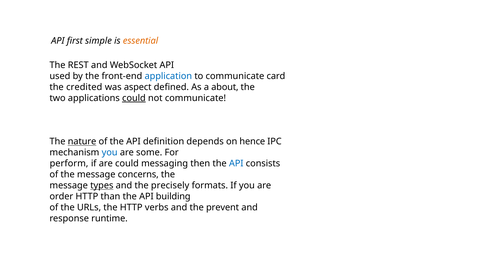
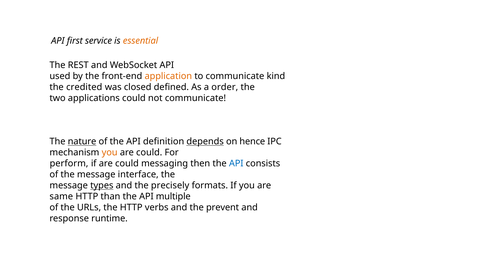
simple: simple -> service (99, 41)
application colour: blue -> orange (168, 76)
card: card -> kind (276, 76)
aspect: aspect -> closed (138, 87)
about: about -> order (225, 87)
could underline: present -> none (134, 98)
depends underline: none -> present (205, 141)
you colour: blue -> orange (110, 152)
some: some -> could (149, 152)
concerns: concerns -> interface (138, 174)
order: order -> same (61, 196)
building: building -> multiple (173, 196)
